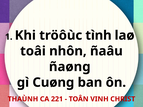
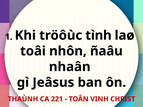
ñaøng: ñaøng -> nhaân (70, 67)
Cuøng: Cuøng -> Jeâsus (53, 83)
